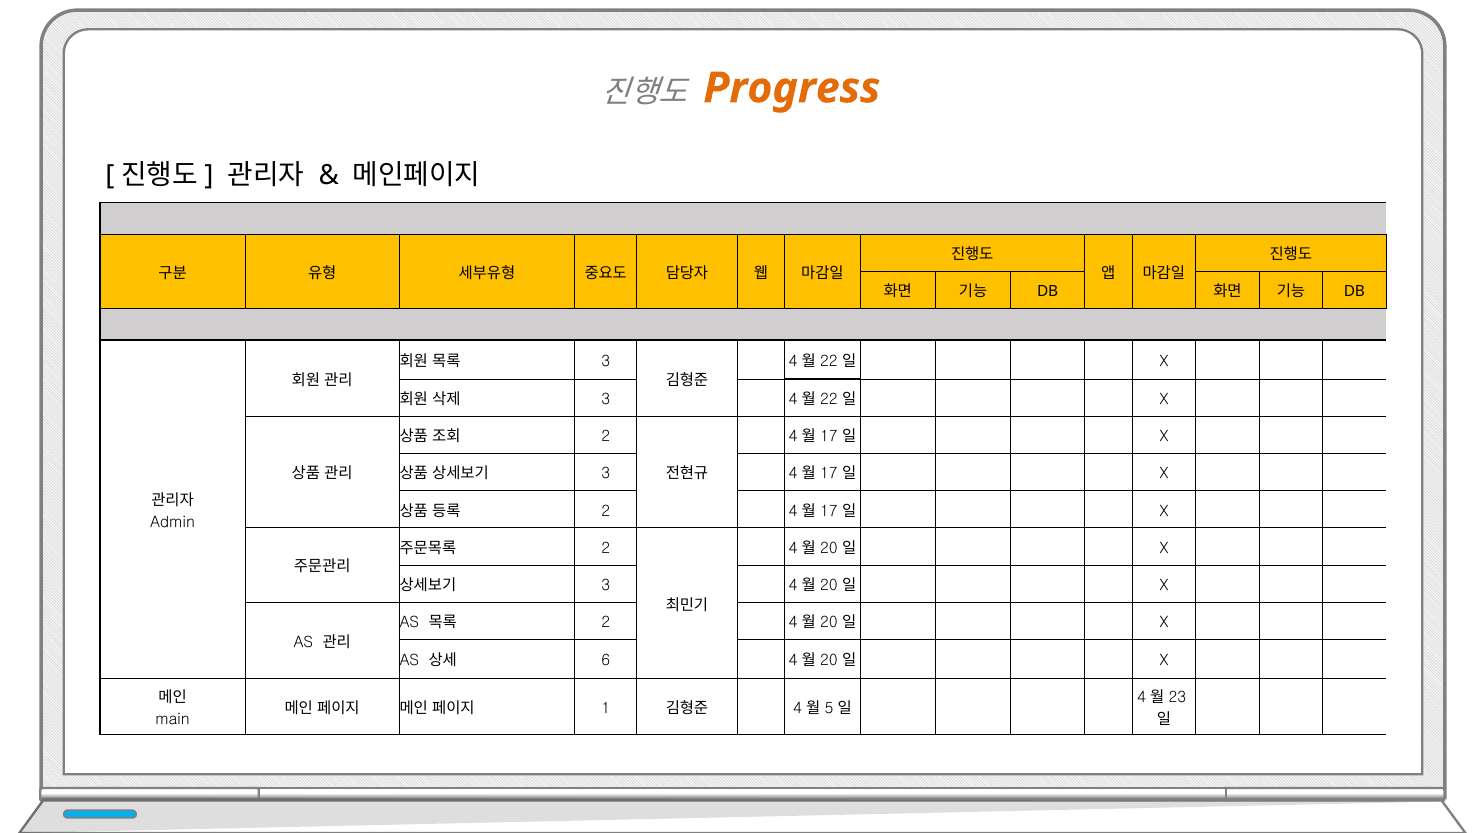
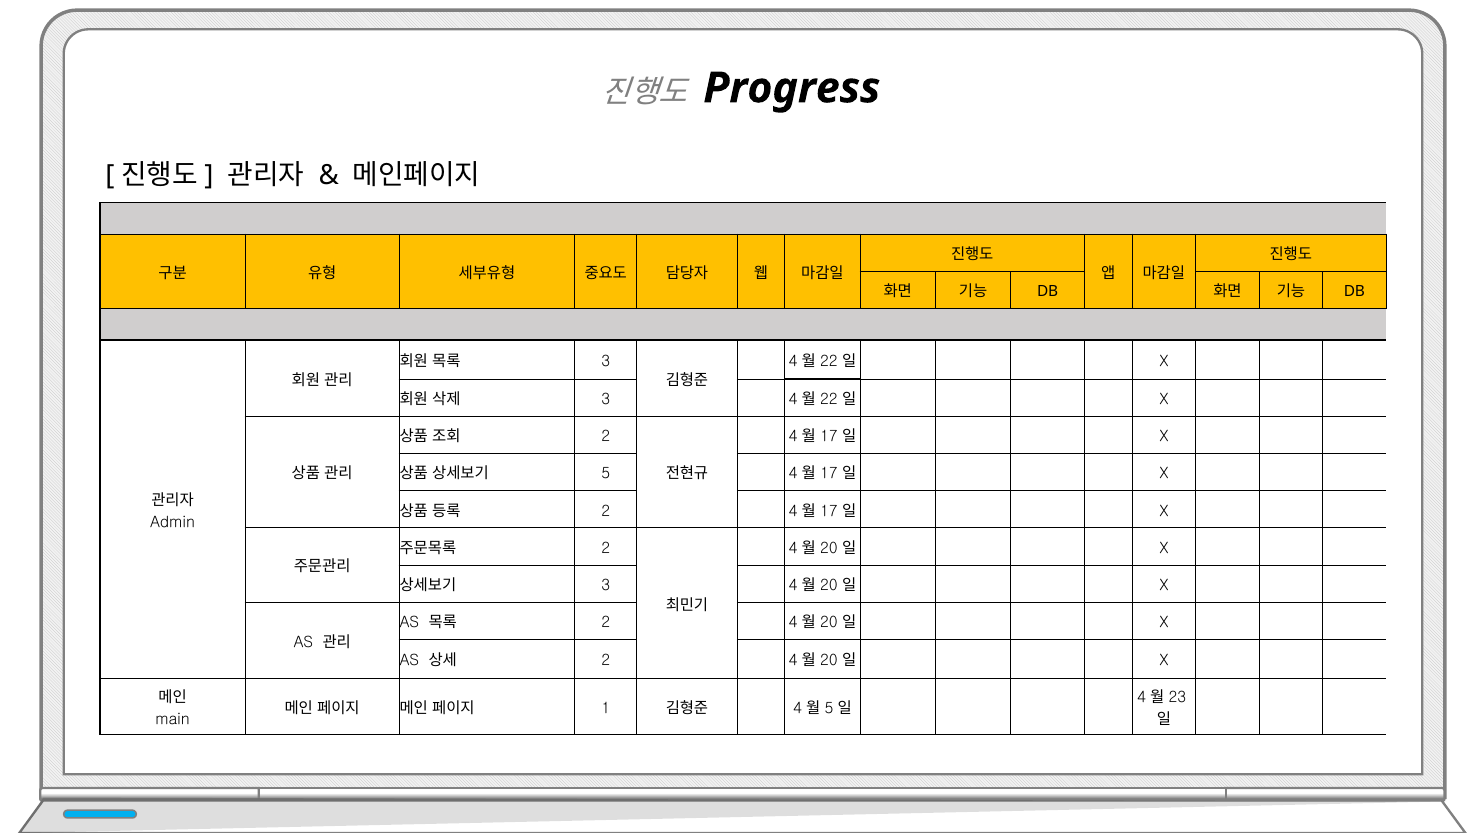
Progress colour: orange -> black (792, 88)
3: 3 -> 5 (606, 474)
6: 6 -> 2 (606, 661)
